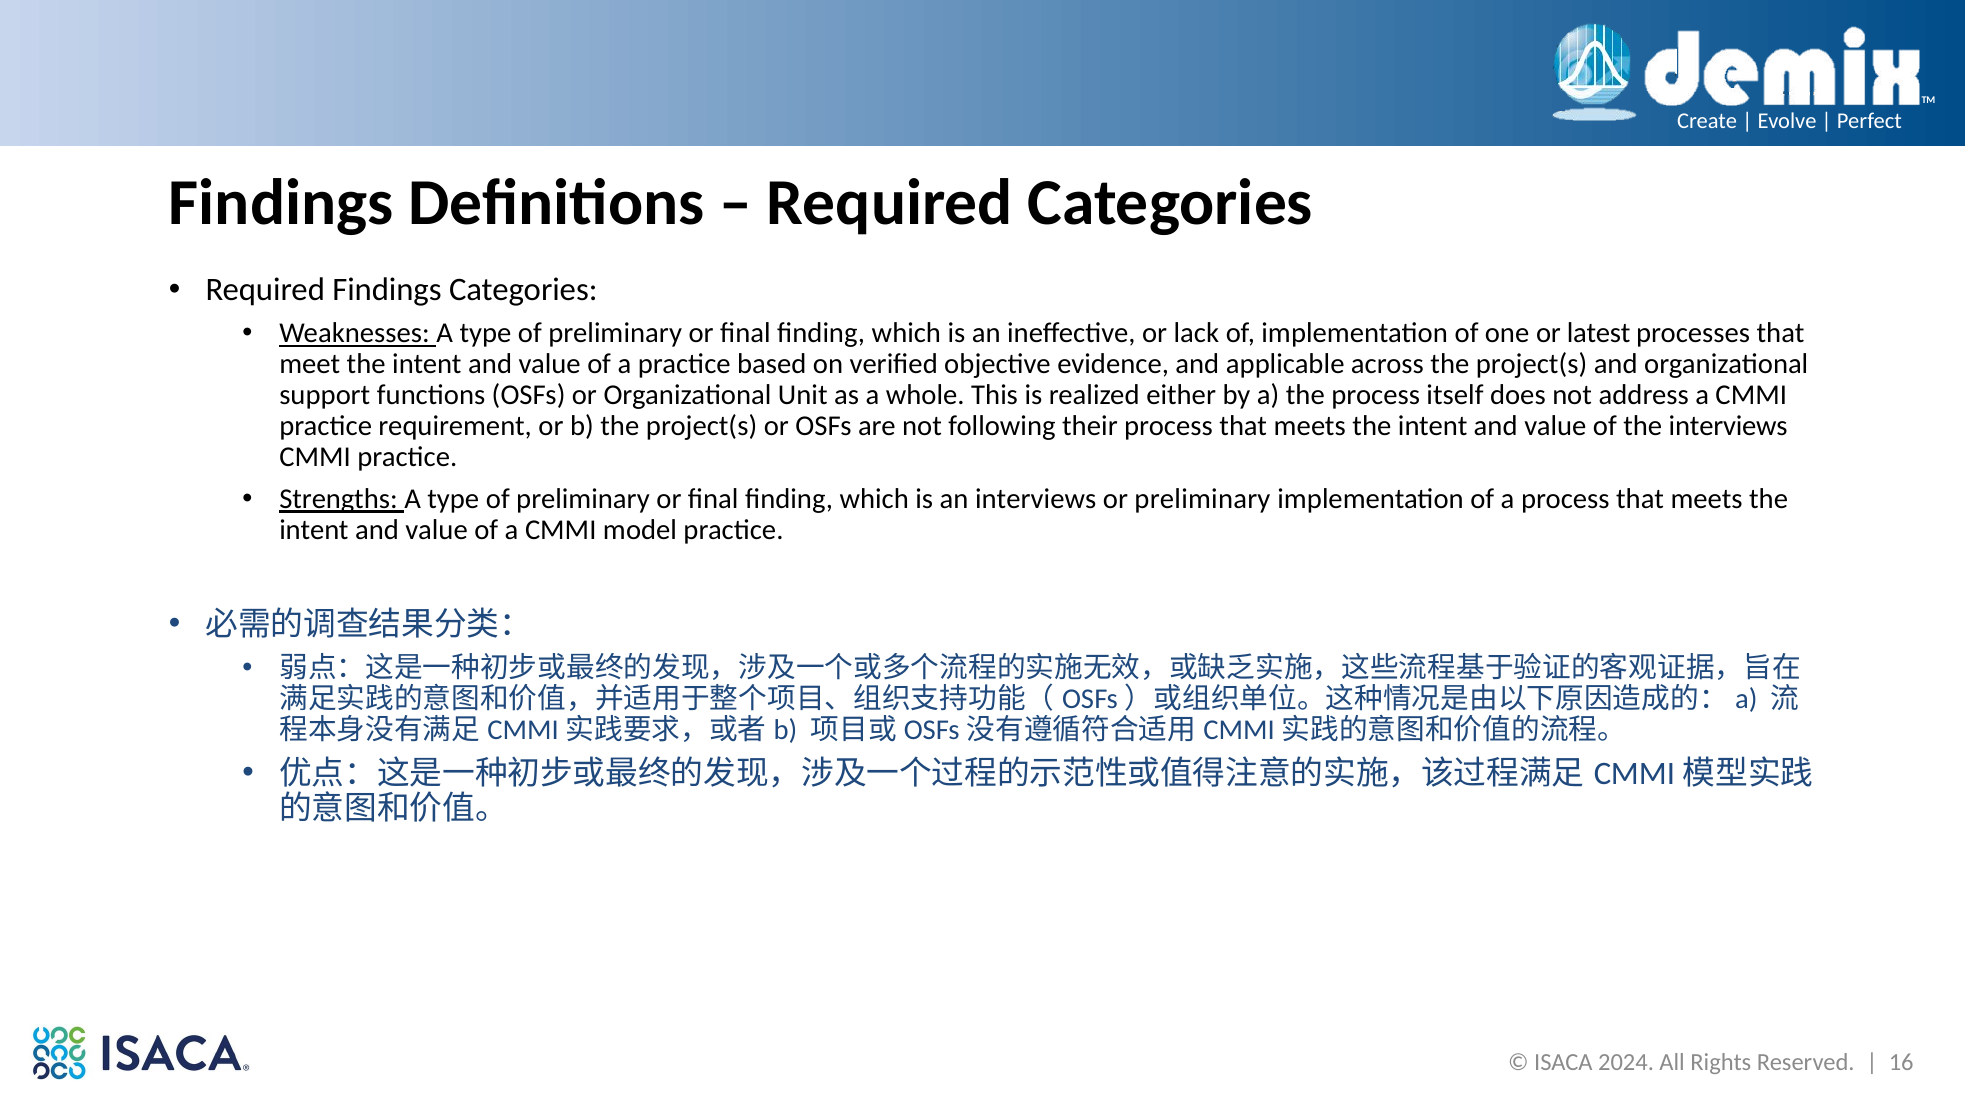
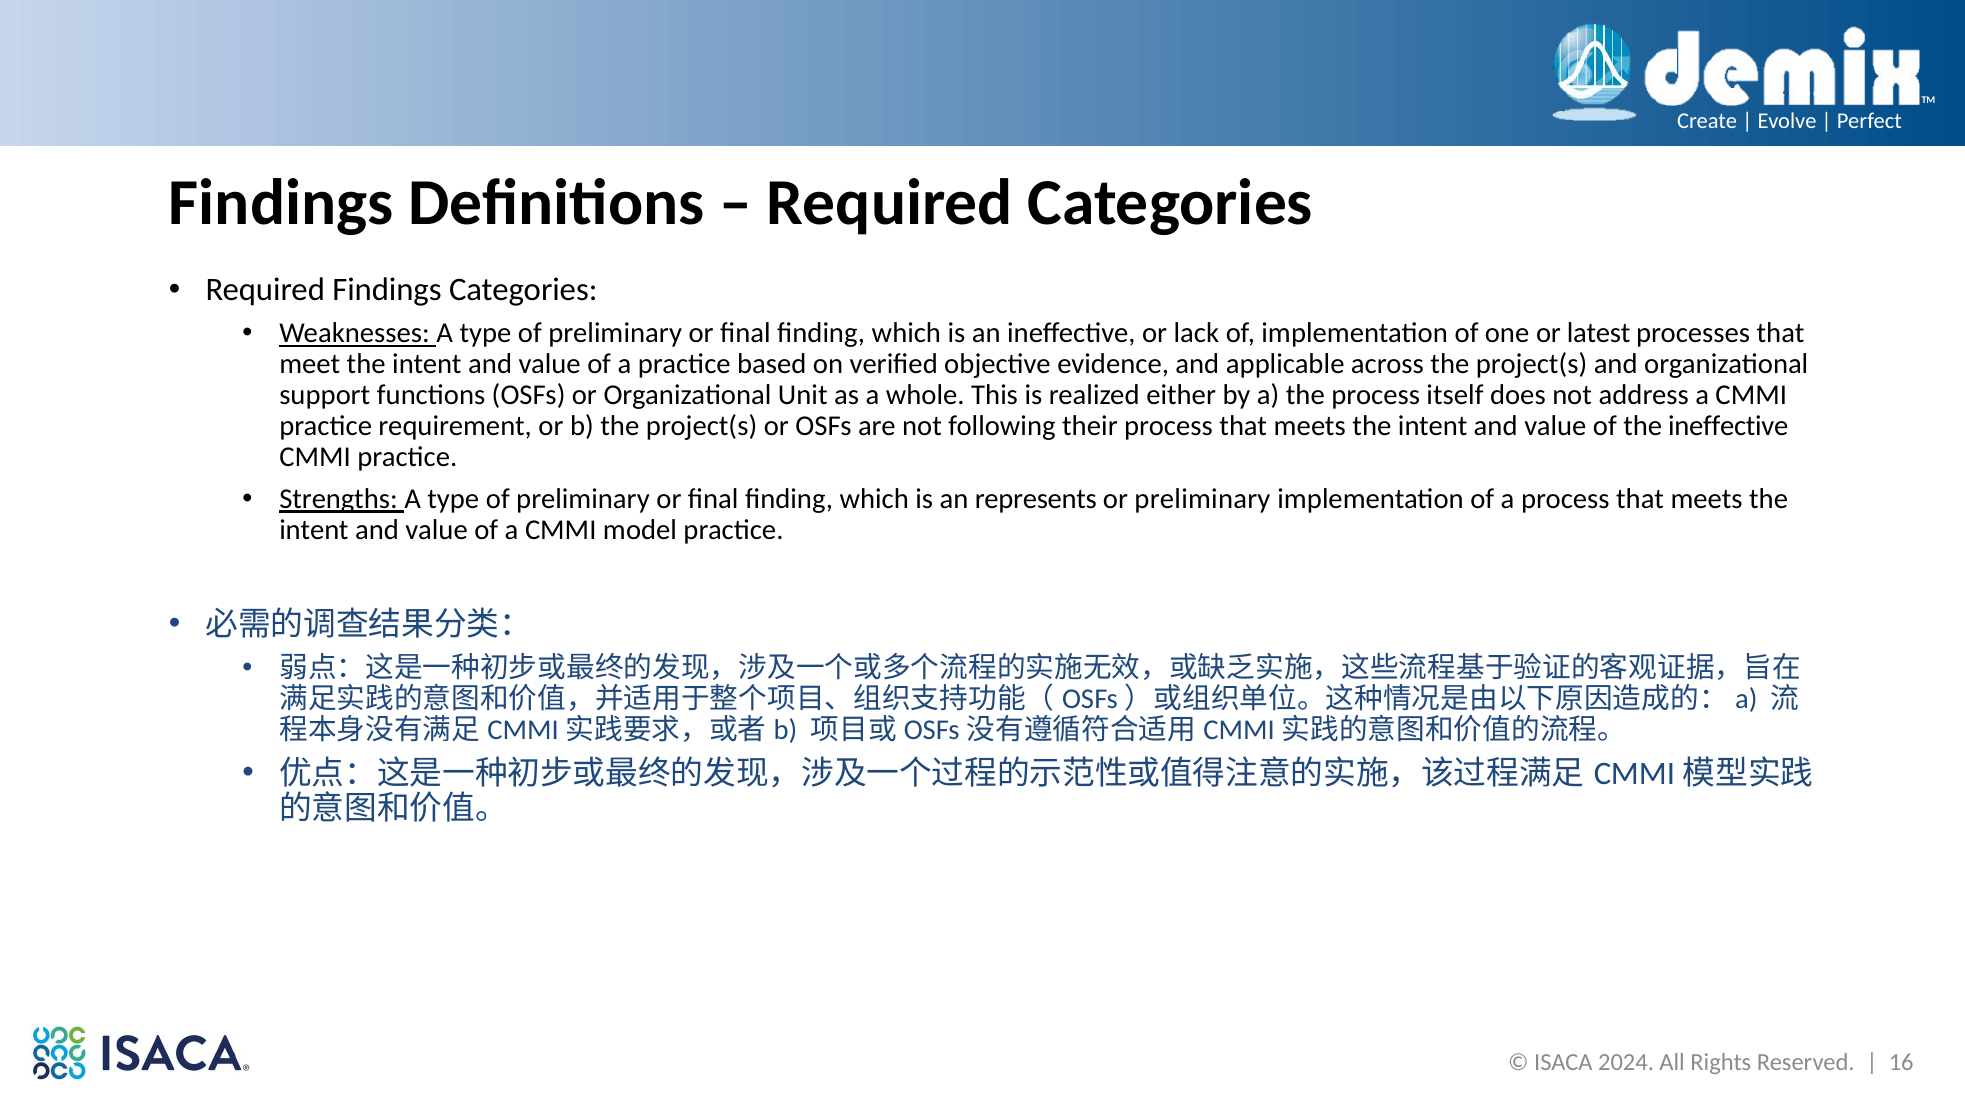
the interviews: interviews -> ineffective (1728, 427)
an interviews: interviews -> represents (1036, 499)
